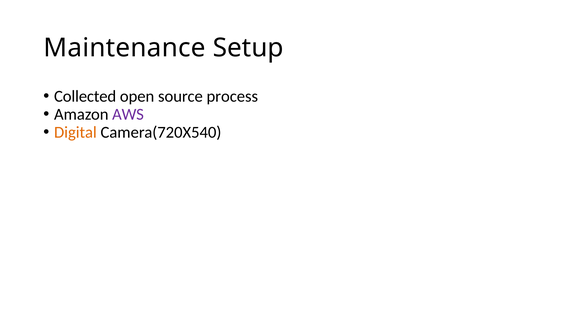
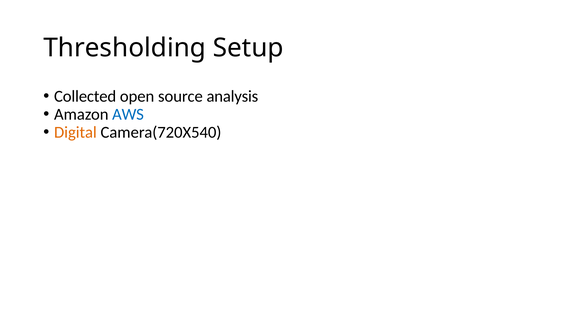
Maintenance: Maintenance -> Thresholding (125, 48)
process: process -> analysis (232, 96)
AWS colour: purple -> blue (128, 114)
